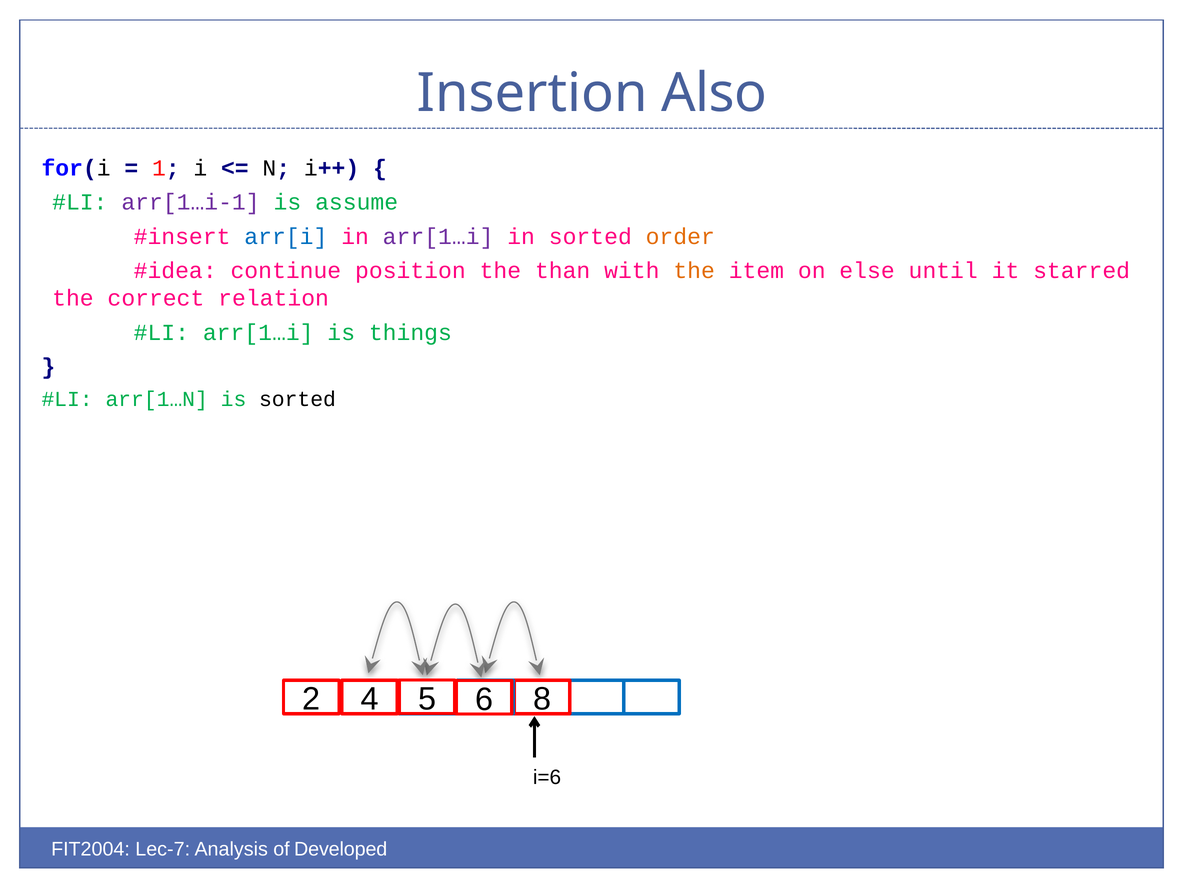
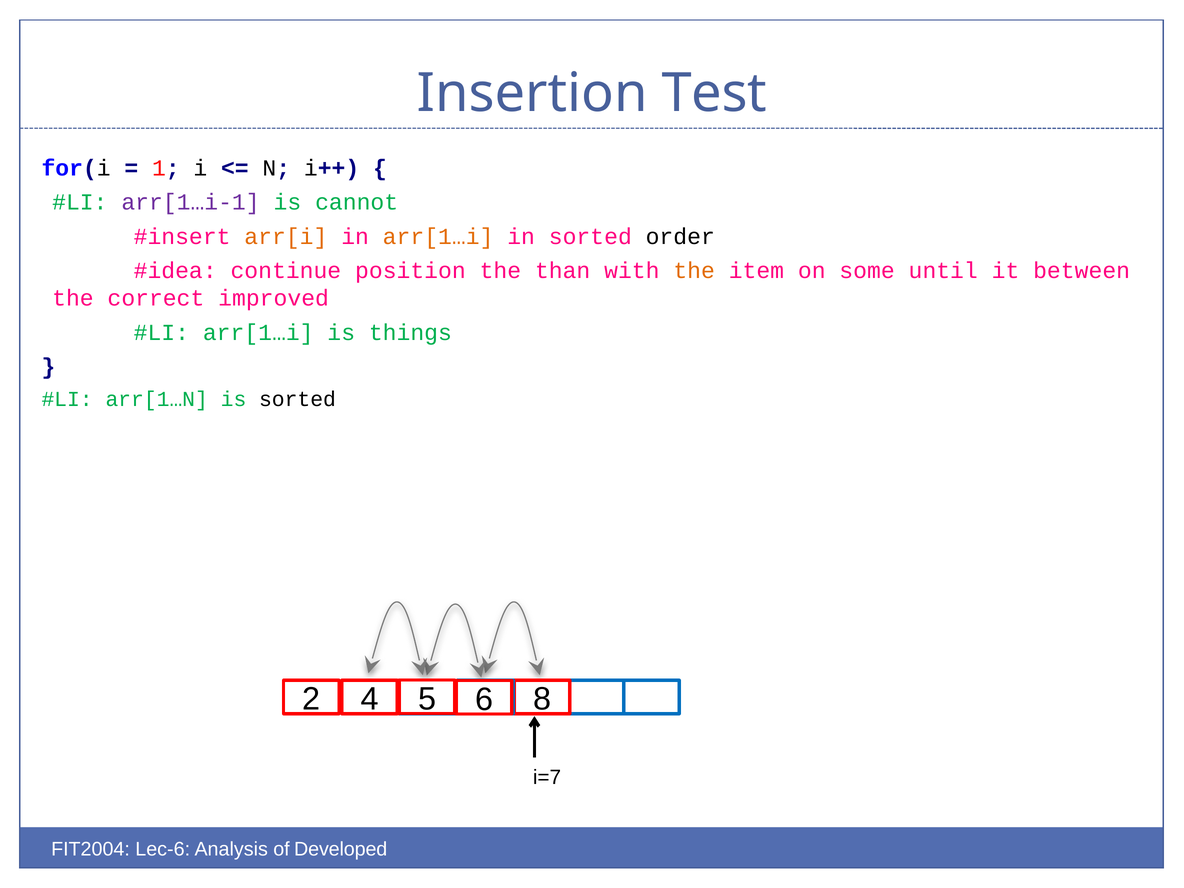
Also: Also -> Test (714, 93)
assume: assume -> cannot (357, 202)
arr[i colour: blue -> orange (286, 236)
arr[1…i colour: purple -> orange (438, 236)
order colour: orange -> black (680, 236)
else: else -> some (867, 271)
starred: starred -> between (1082, 271)
relation: relation -> improved (274, 298)
i=6: i=6 -> i=7 (547, 778)
Lec-7: Lec-7 -> Lec-6 (163, 849)
